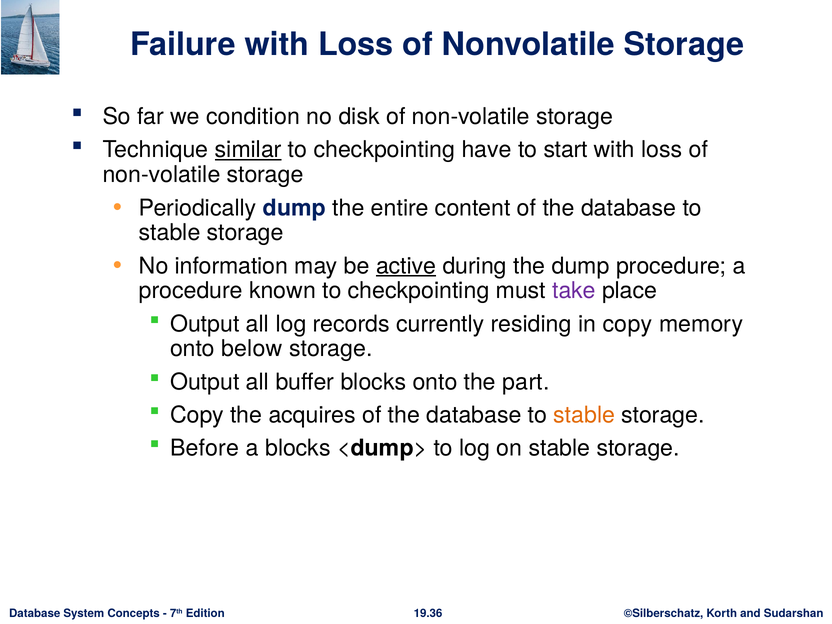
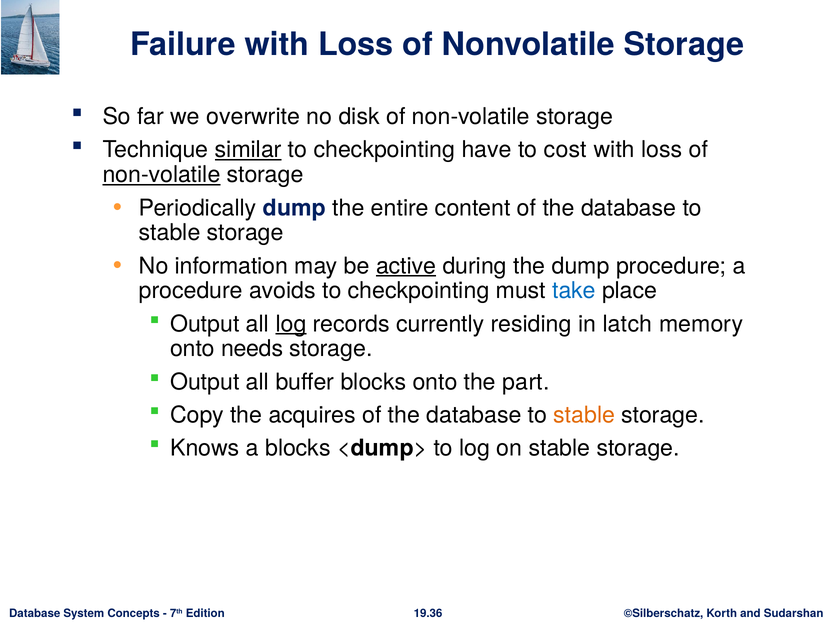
condition: condition -> overwrite (253, 117)
start: start -> cost (565, 150)
non-volatile underline: none -> present (161, 175)
known: known -> avoids (282, 291)
take colour: purple -> blue (574, 291)
log underline: none -> present (291, 324)
in copy: copy -> latch (627, 324)
below: below -> needs (252, 349)
Before: Before -> Knows (205, 448)
